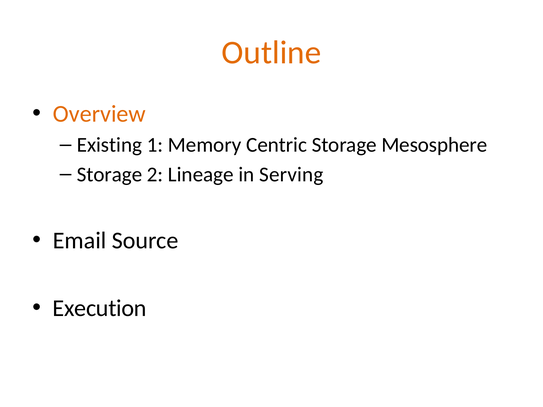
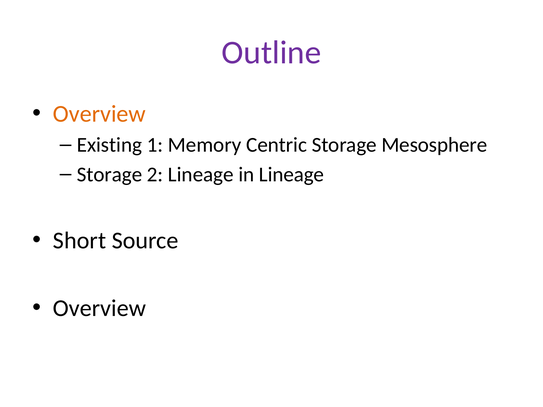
Outline colour: orange -> purple (271, 53)
in Serving: Serving -> Lineage (292, 175)
Email: Email -> Short (80, 241)
Execution: Execution -> Overview (99, 308)
